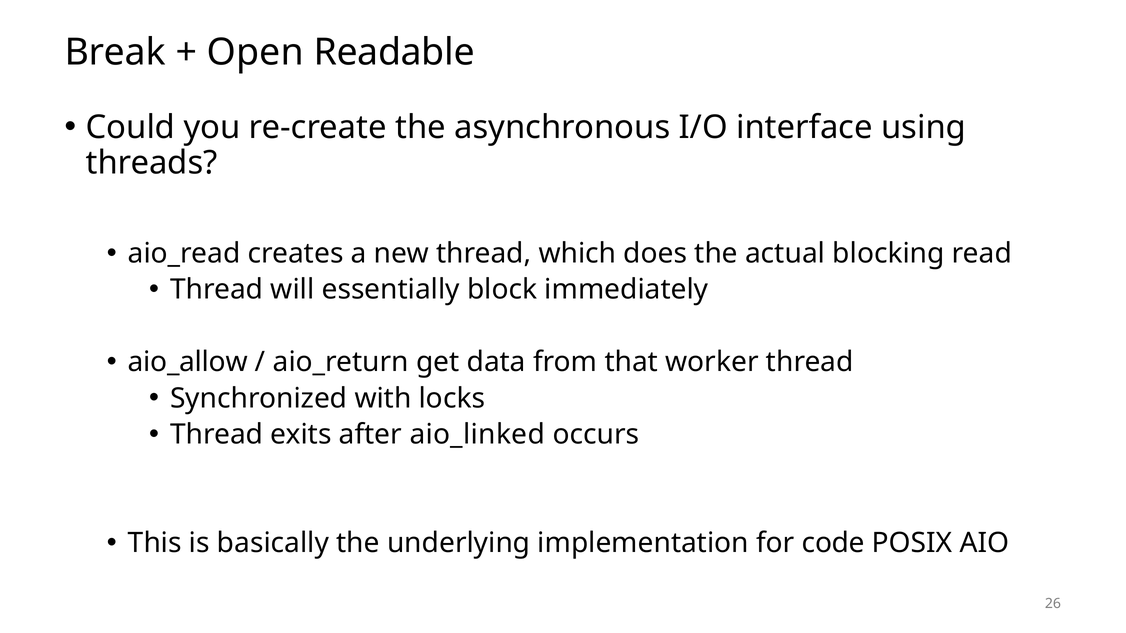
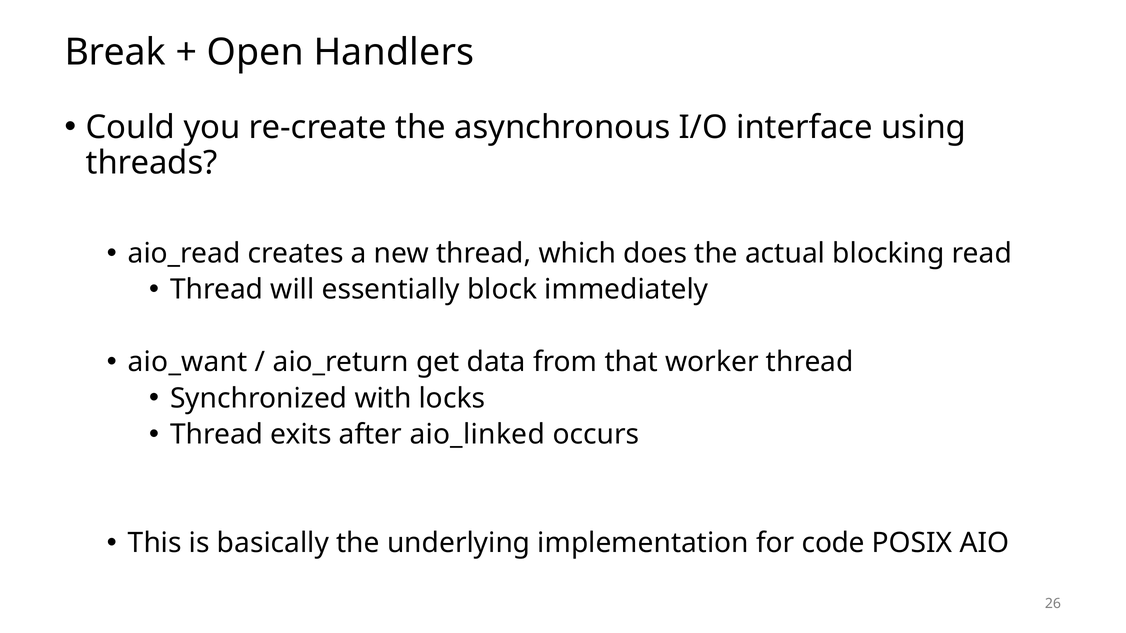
Readable: Readable -> Handlers (394, 53)
aio_allow: aio_allow -> aio_want (188, 362)
